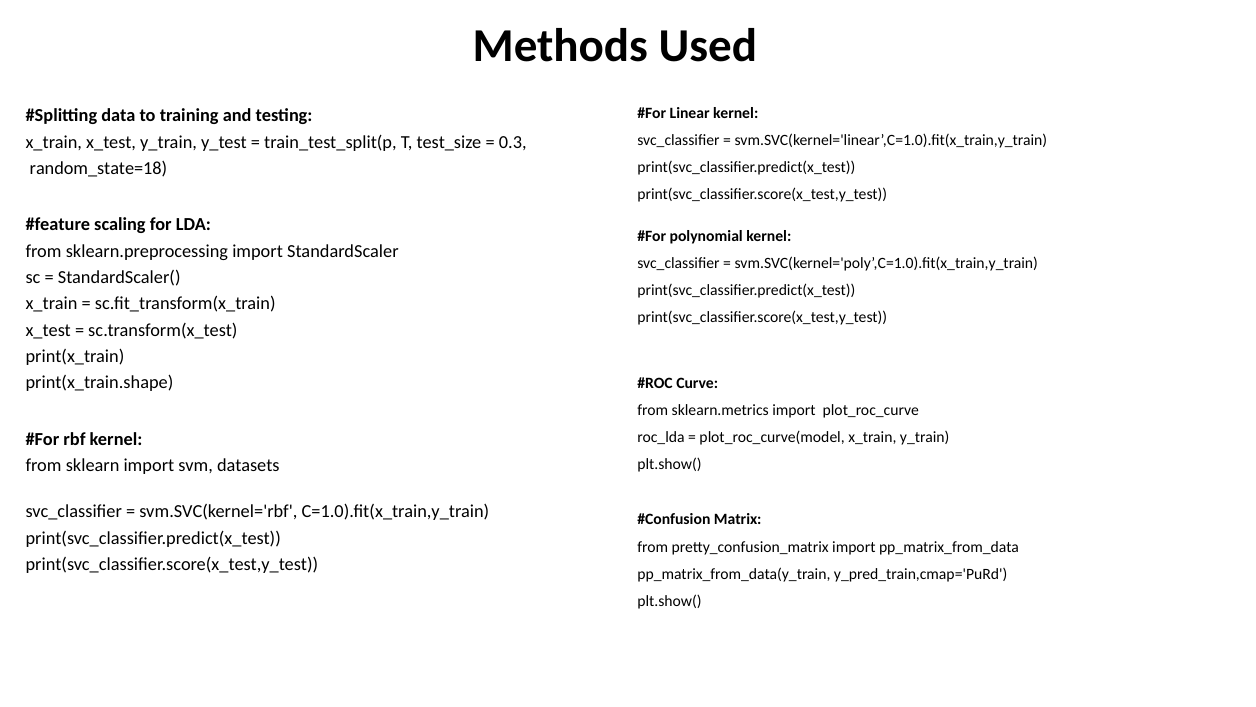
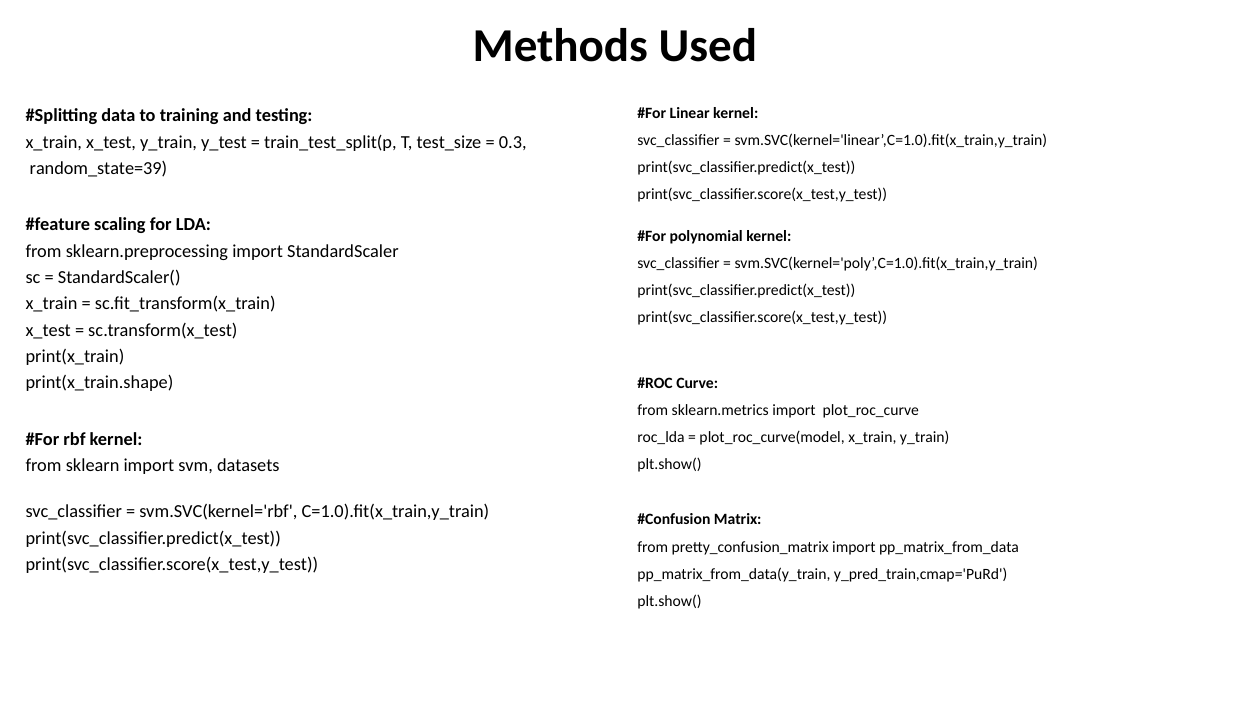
random_state=18: random_state=18 -> random_state=39 (98, 168)
